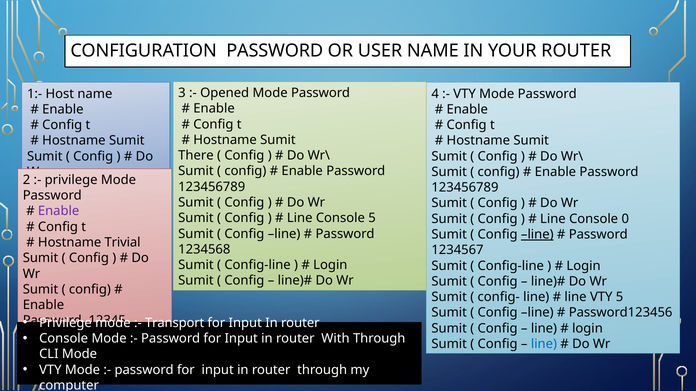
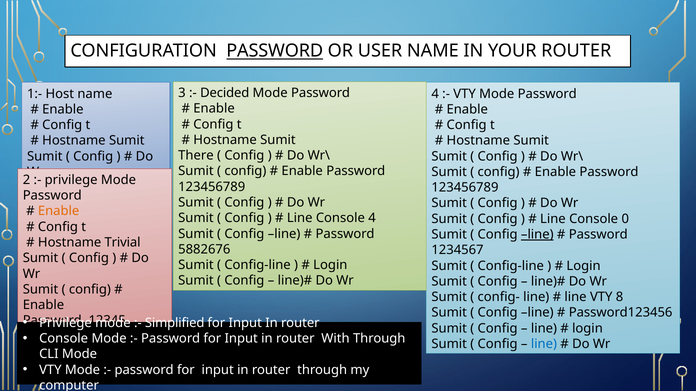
PASSWORD underline: none -> present (275, 51)
Opened: Opened -> Decided (225, 93)
Enable colour: purple -> orange (59, 211)
Console 5: 5 -> 4 (372, 218)
1234568: 1234568 -> 5882676 (204, 250)
VTY 5: 5 -> 8 (620, 297)
Transport: Transport -> Simplified (175, 323)
